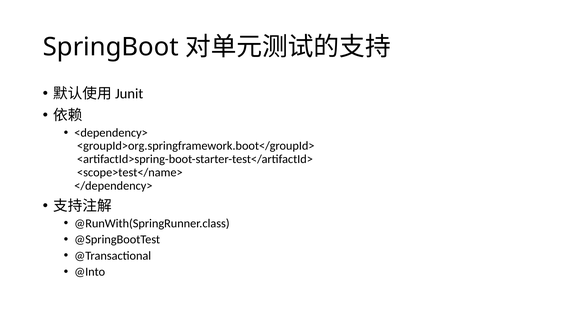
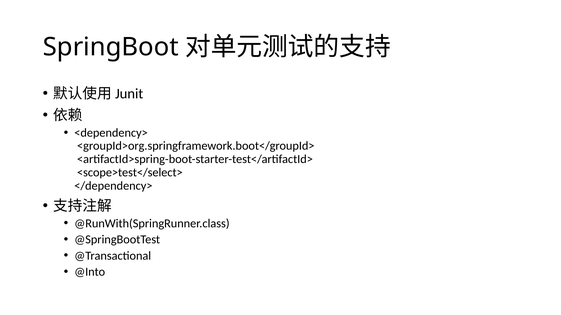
<scope>test</name>: <scope>test</name> -> <scope>test</select> (130, 173)
